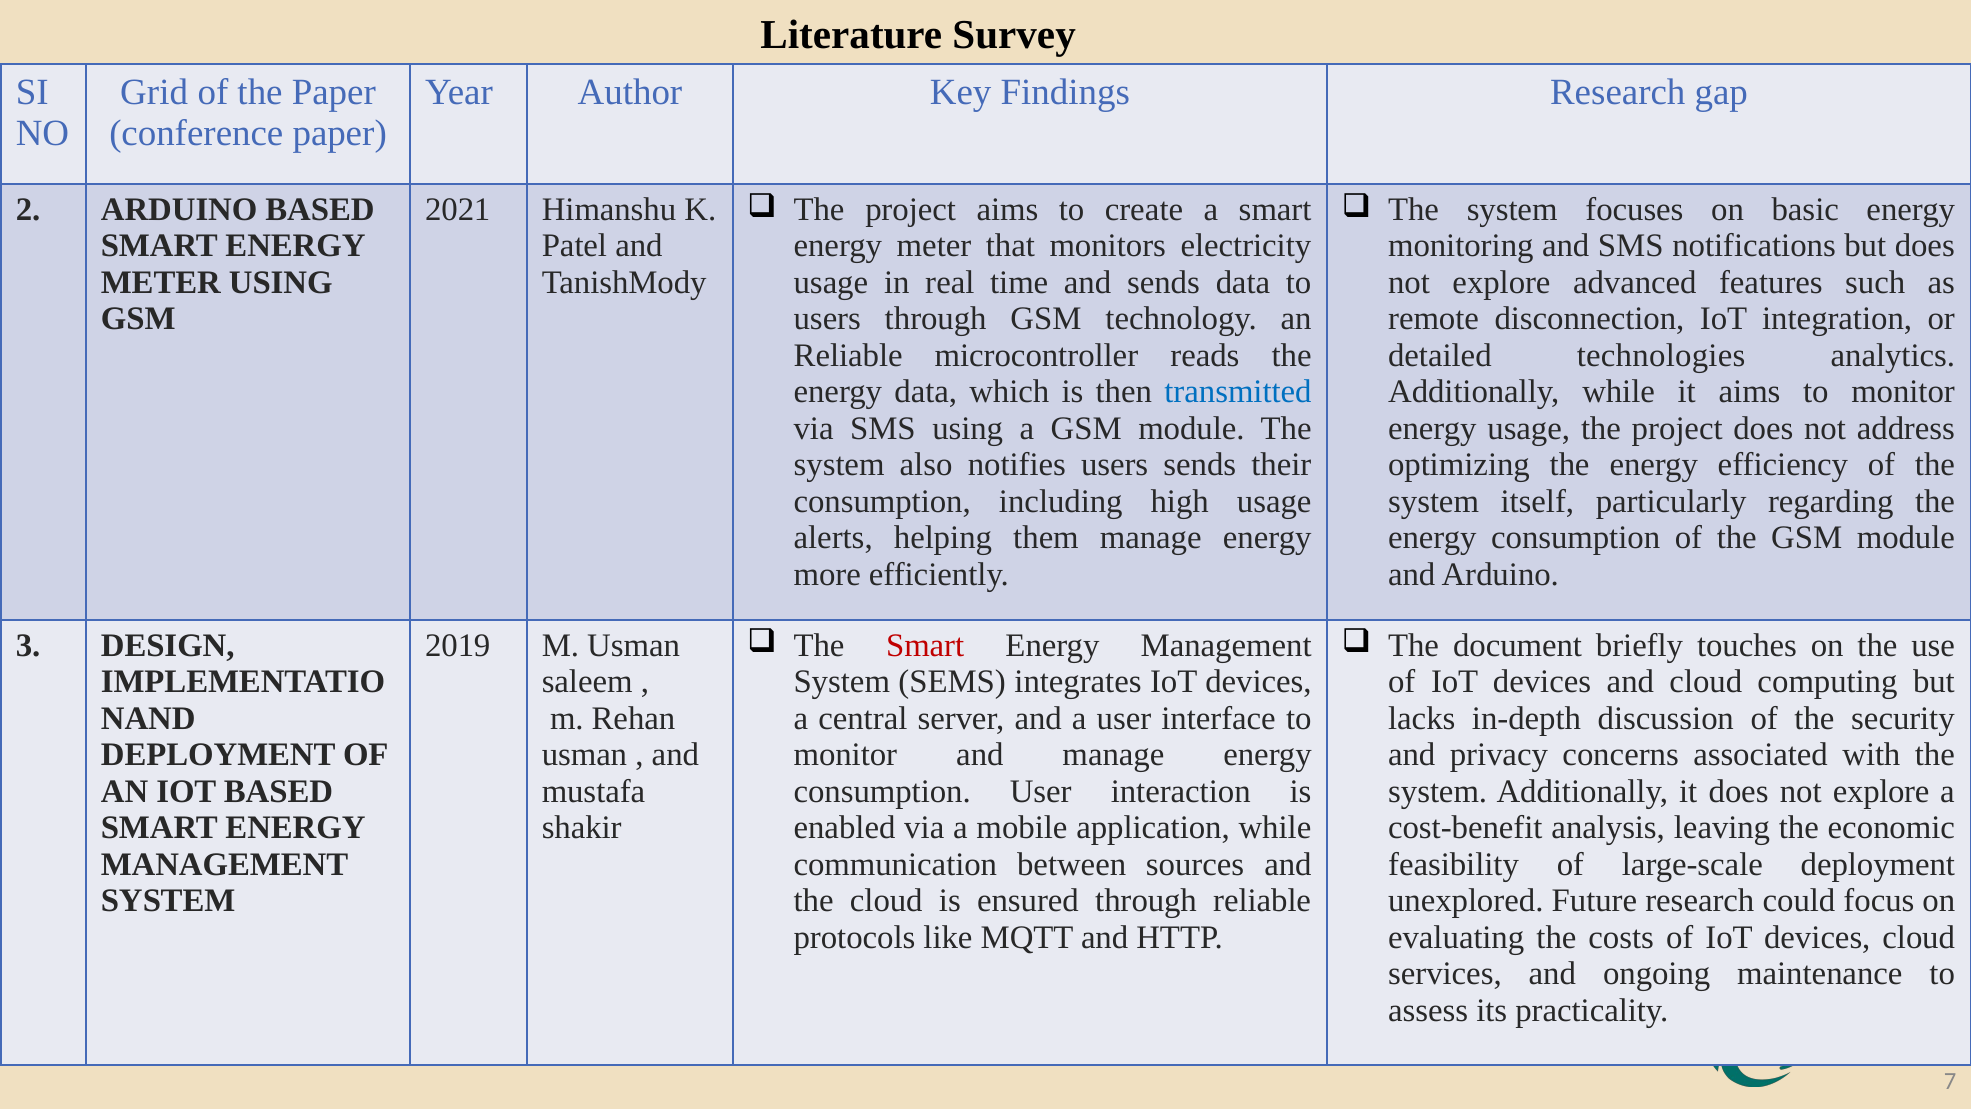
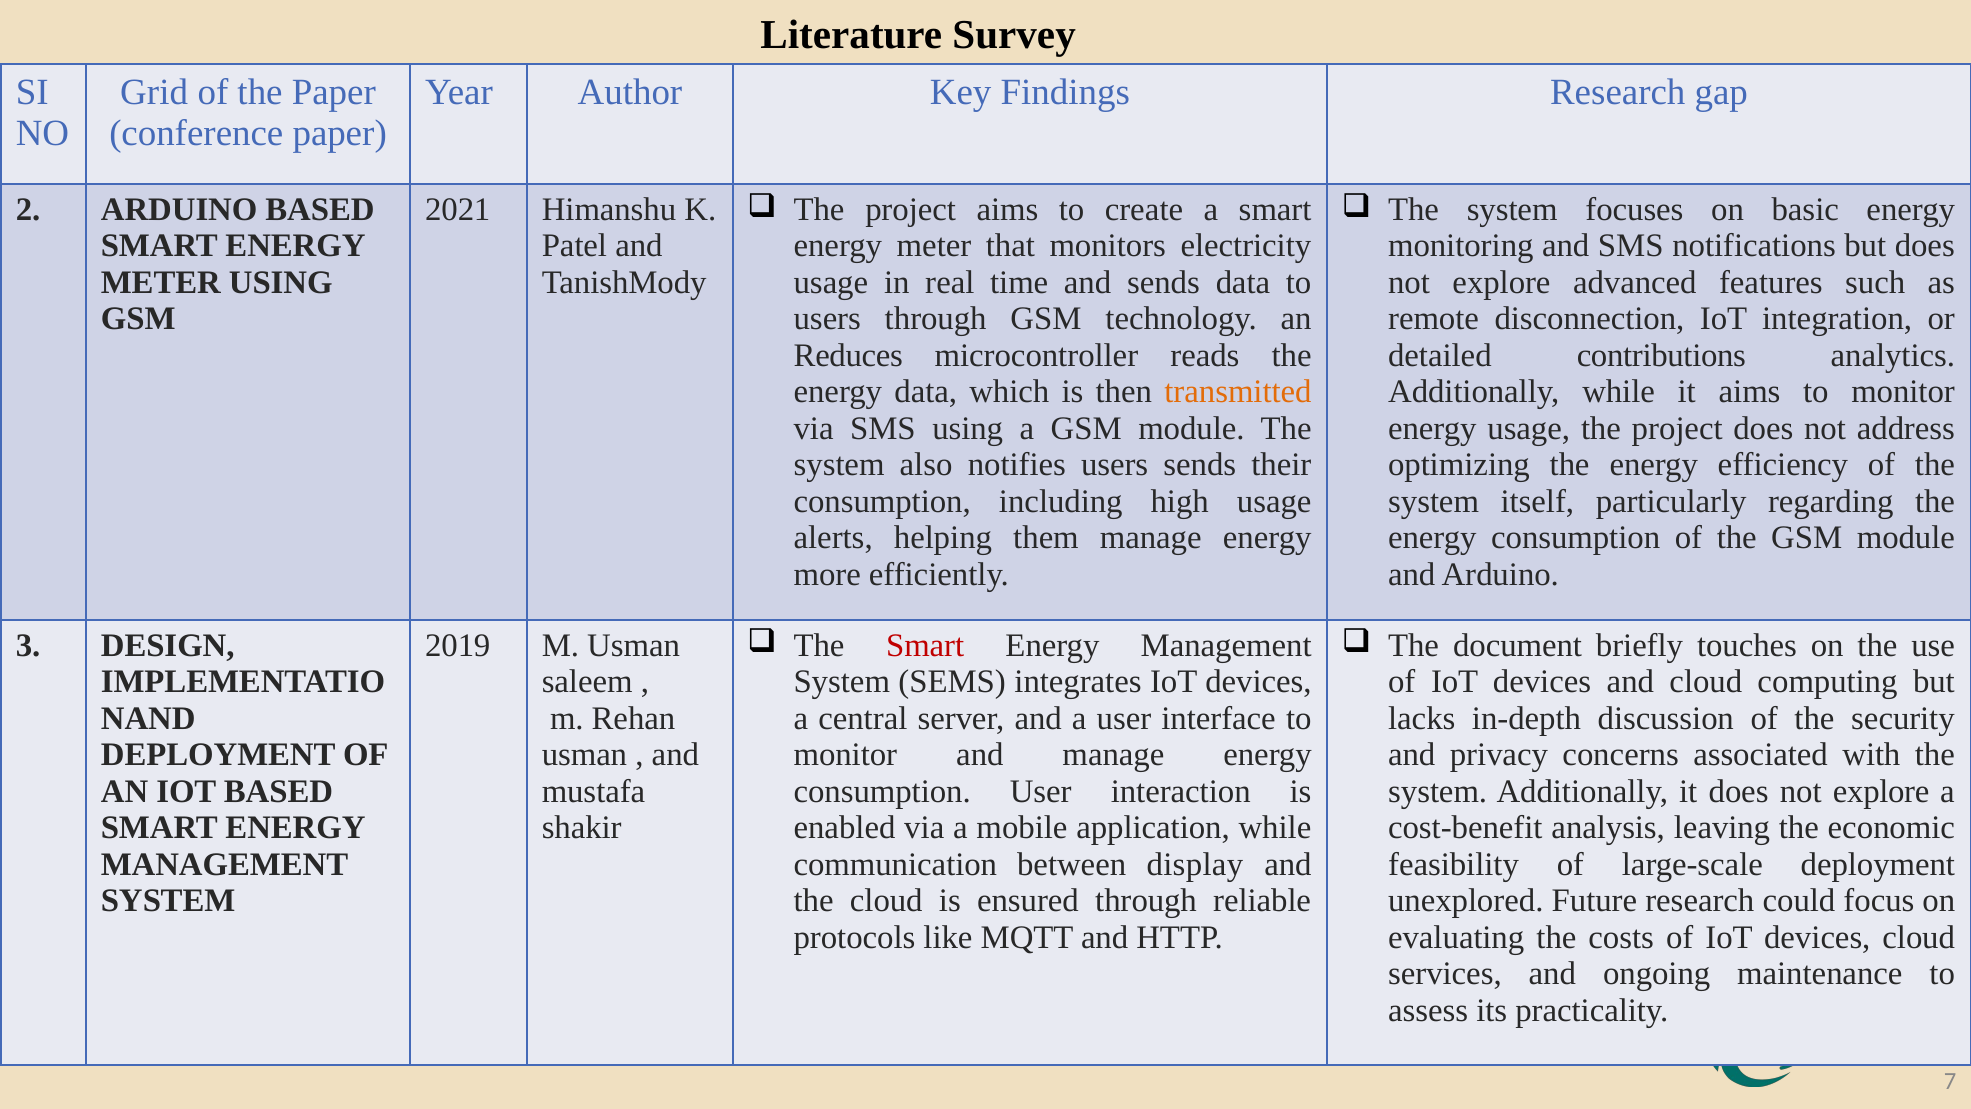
Reliable: Reliable -> Reduces (848, 356)
technologies: technologies -> contributions (1661, 356)
transmitted colour: blue -> orange (1238, 392)
sources: sources -> display (1195, 864)
